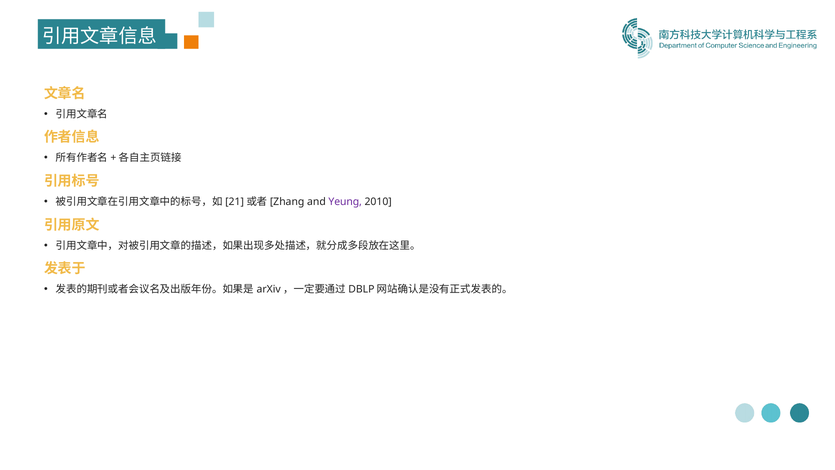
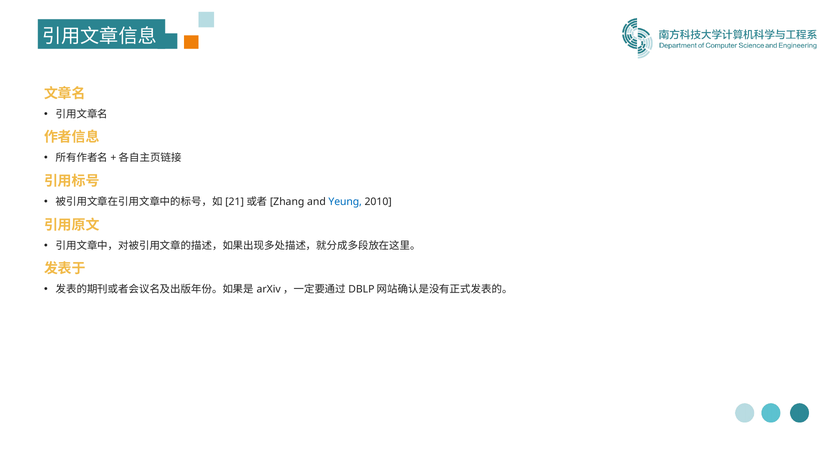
Yeung colour: purple -> blue (345, 202)
